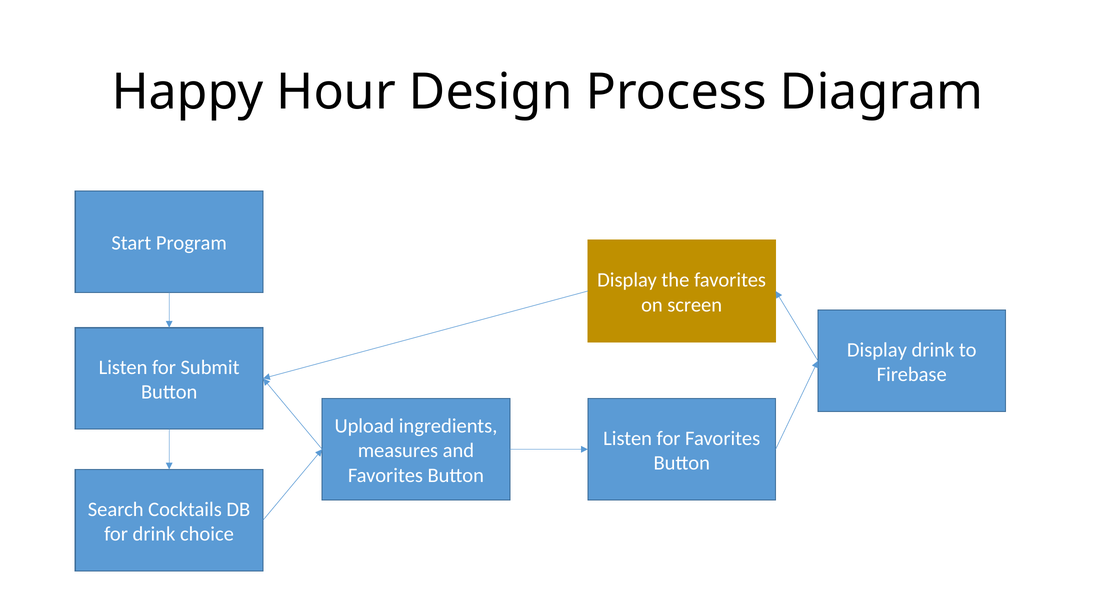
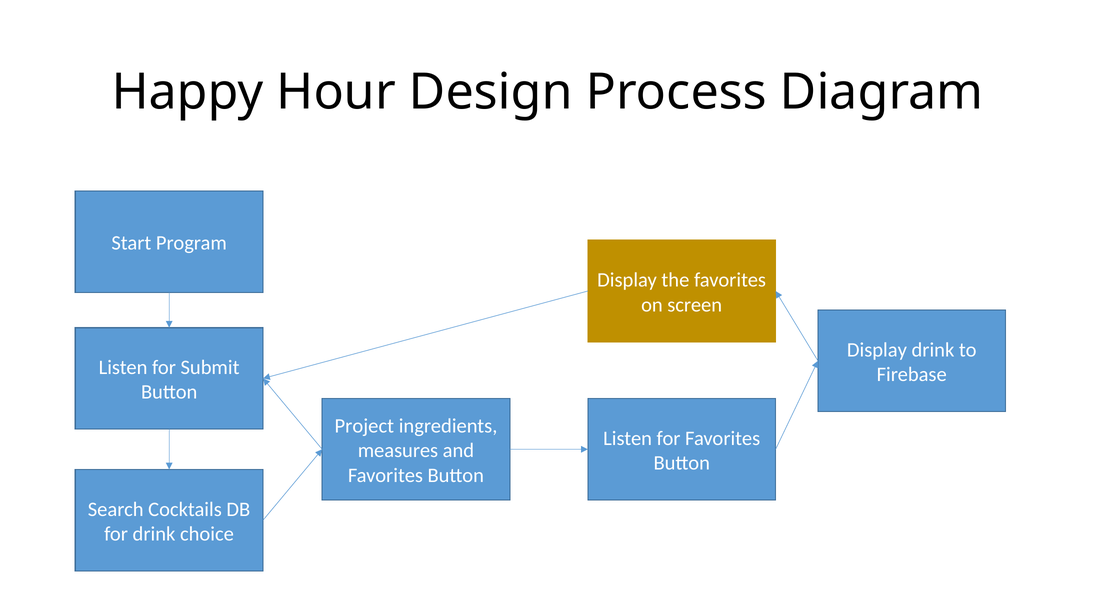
Upload: Upload -> Project (364, 426)
